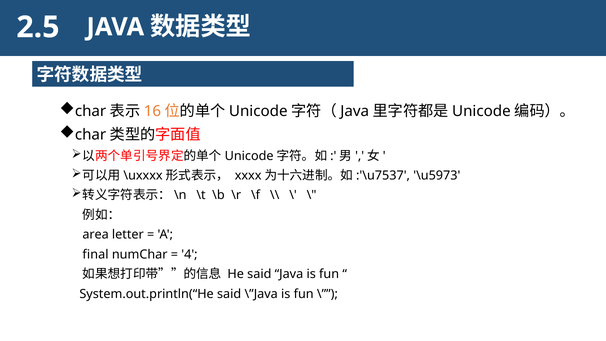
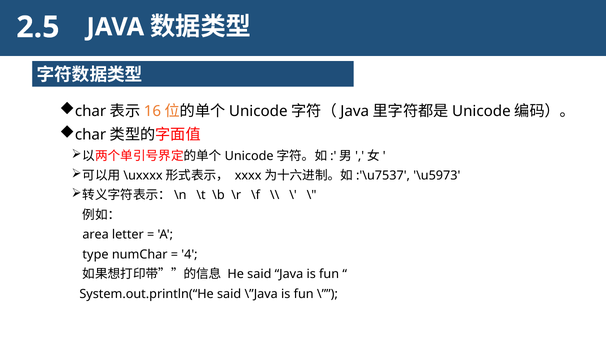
final: final -> type (96, 254)
